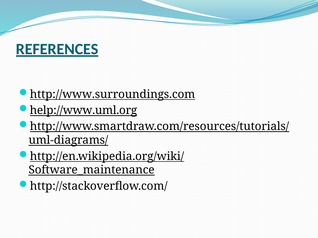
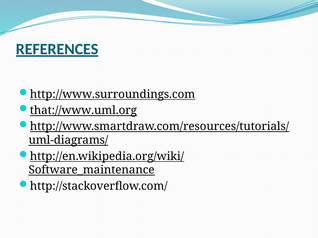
help://www.uml.org: help://www.uml.org -> that://www.uml.org (83, 111)
